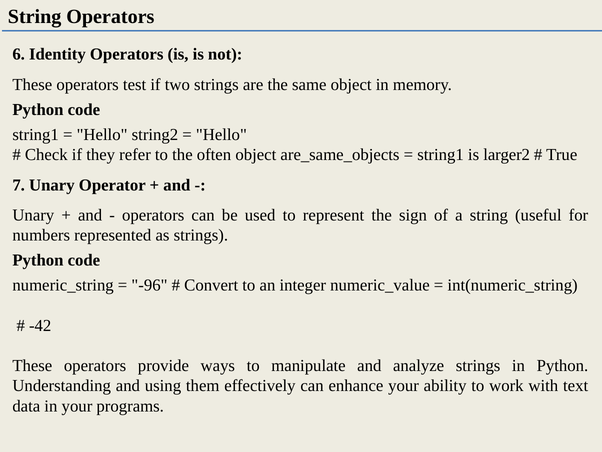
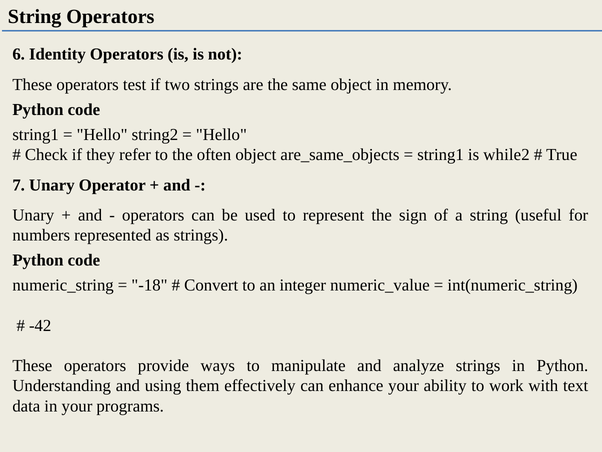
larger2: larger2 -> while2 (507, 155)
-96: -96 -> -18 (149, 285)
